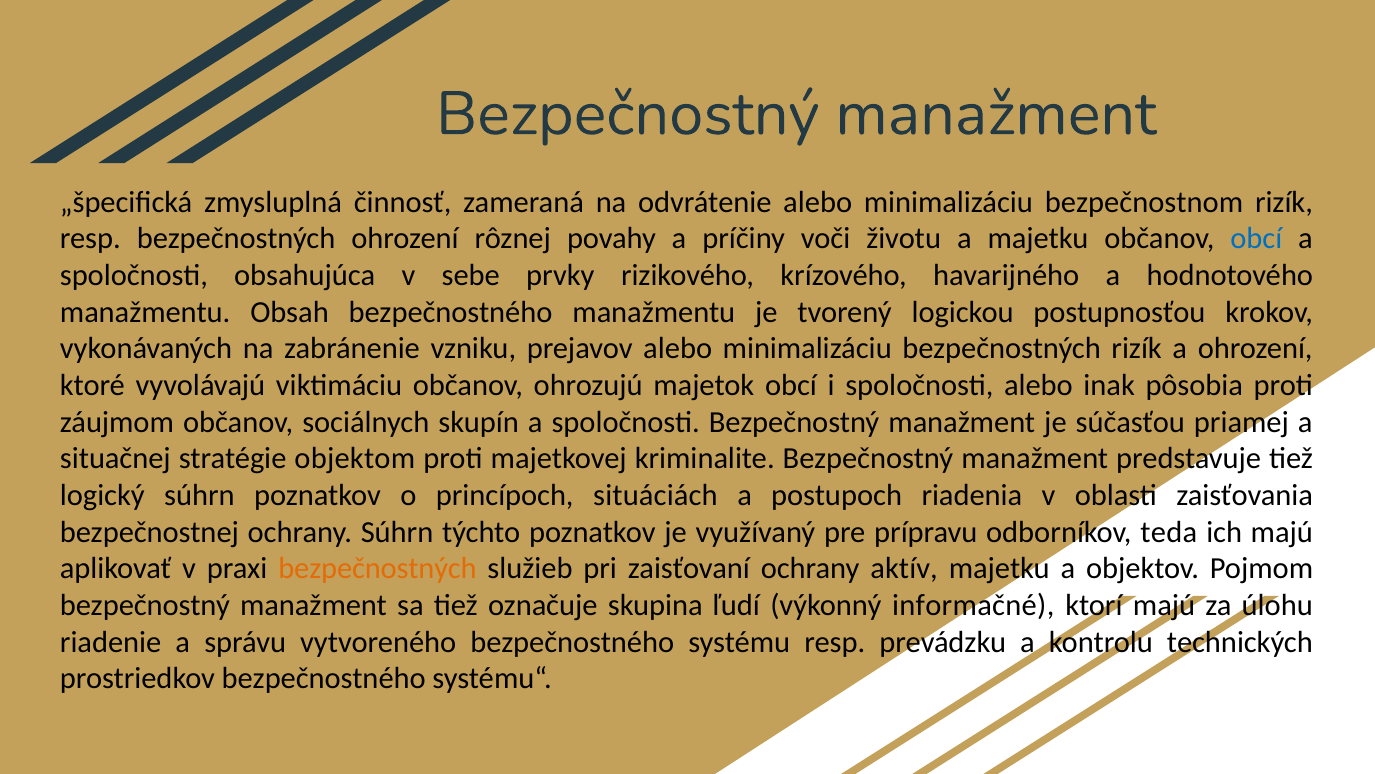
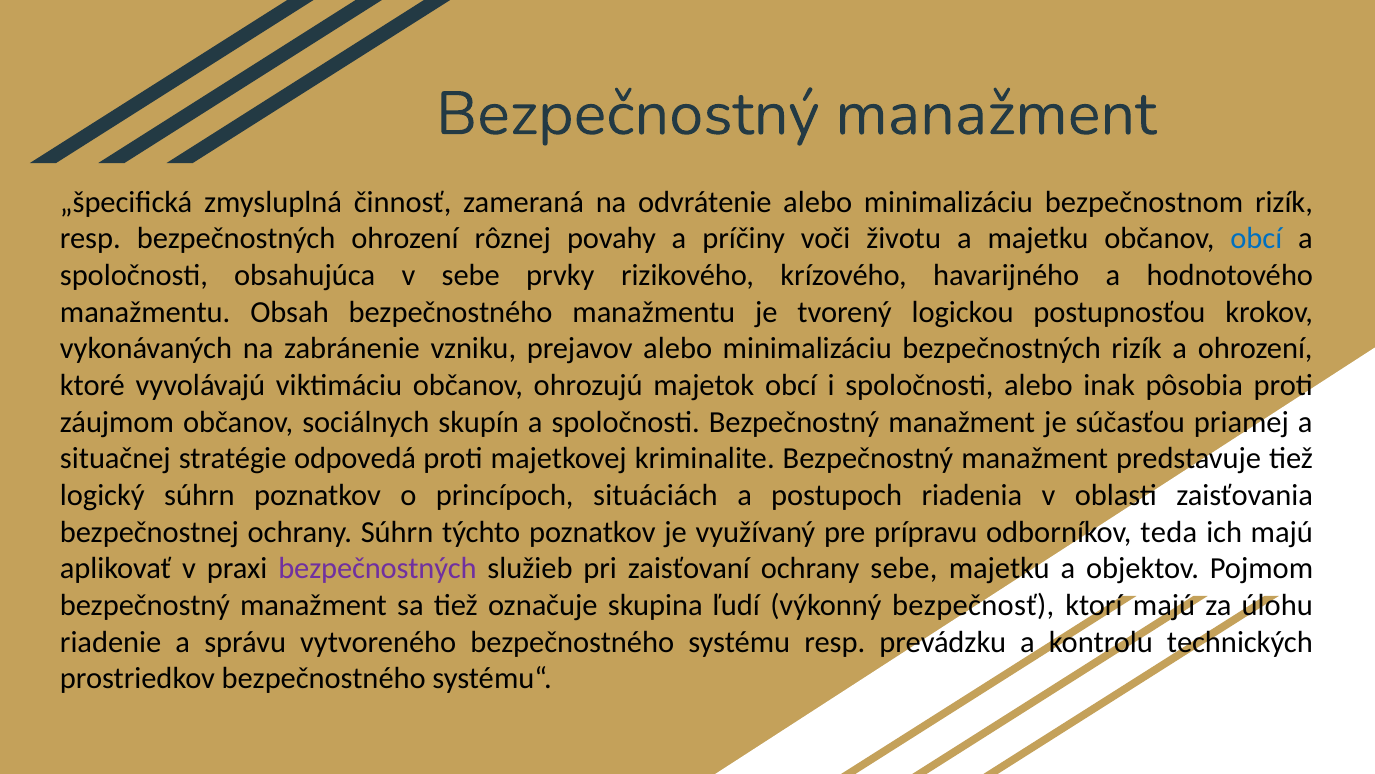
objektom: objektom -> odpovedá (355, 458)
bezpečnostných colour: orange -> purple (378, 568)
ochrany aktív: aktív -> sebe (904, 568)
informačné: informačné -> bezpečnosť (973, 605)
